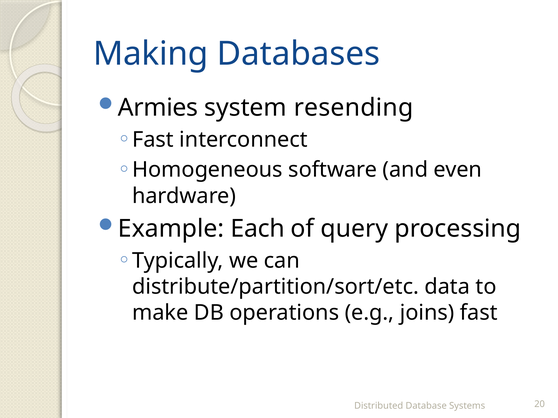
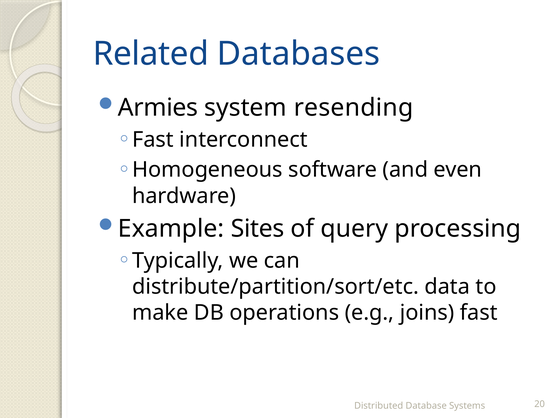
Making: Making -> Related (151, 54)
Each: Each -> Sites (258, 229)
